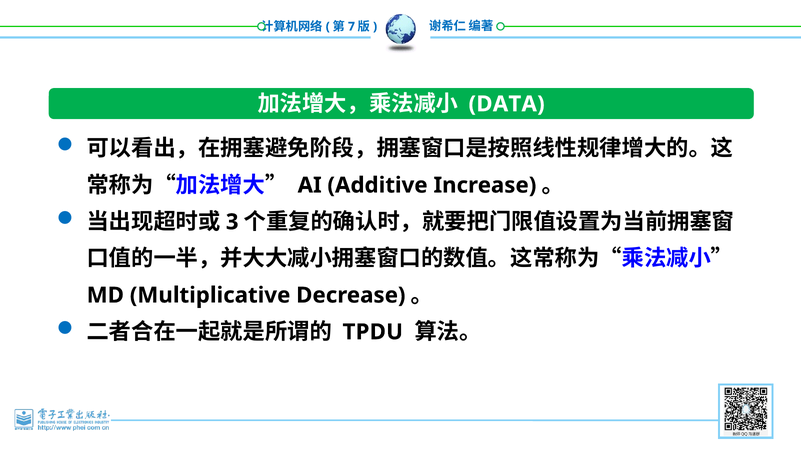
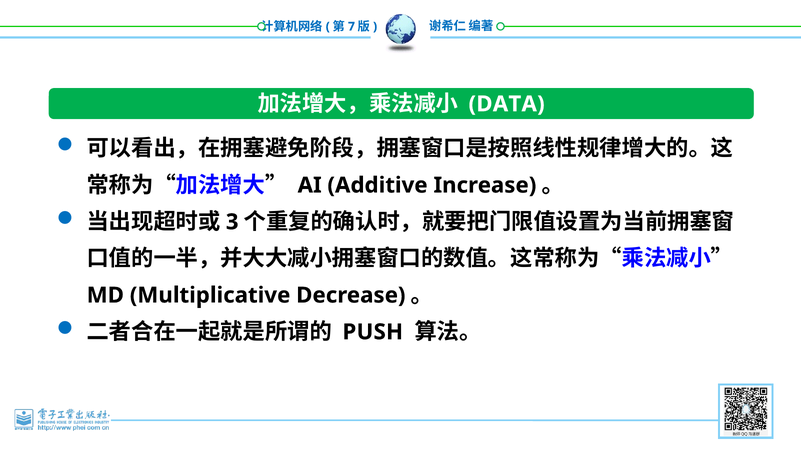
TPDU: TPDU -> PUSH (373, 332)
